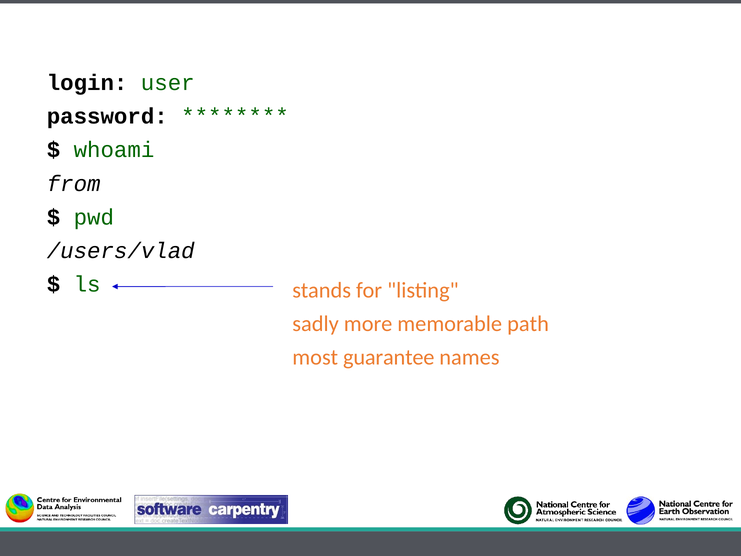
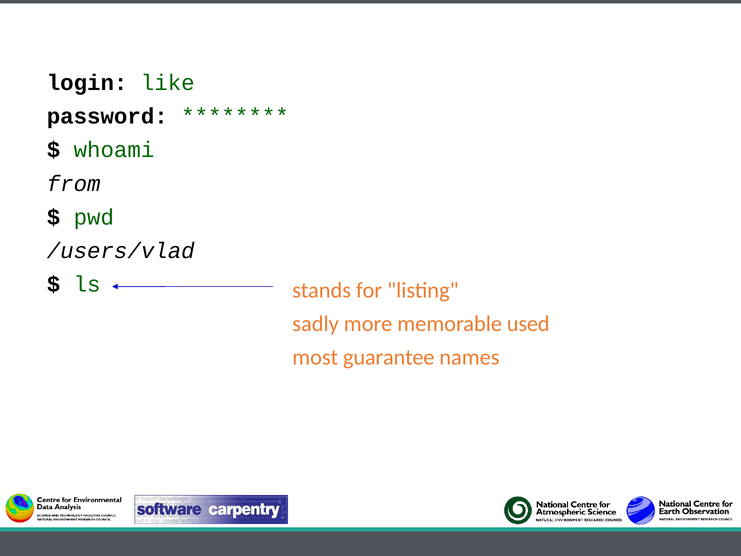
user: user -> like (168, 83)
path: path -> used (528, 324)
